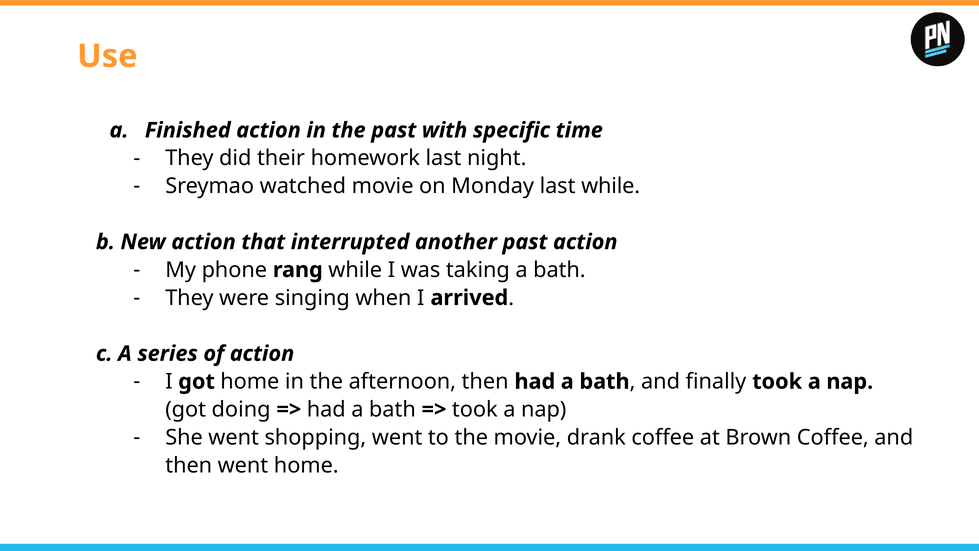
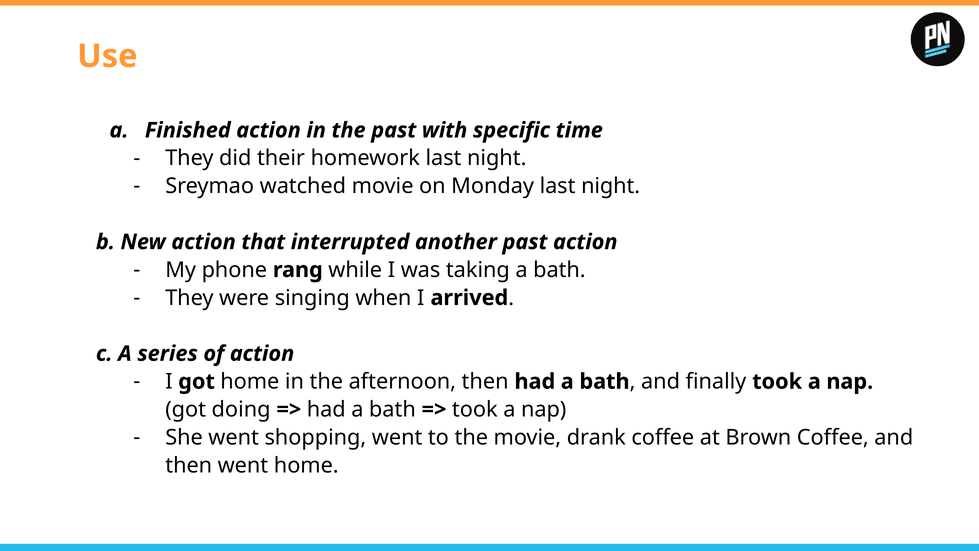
Monday last while: while -> night (611, 186)
